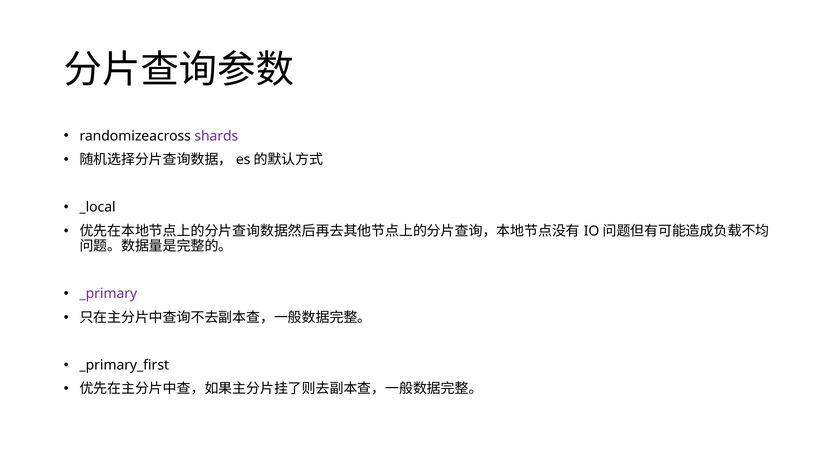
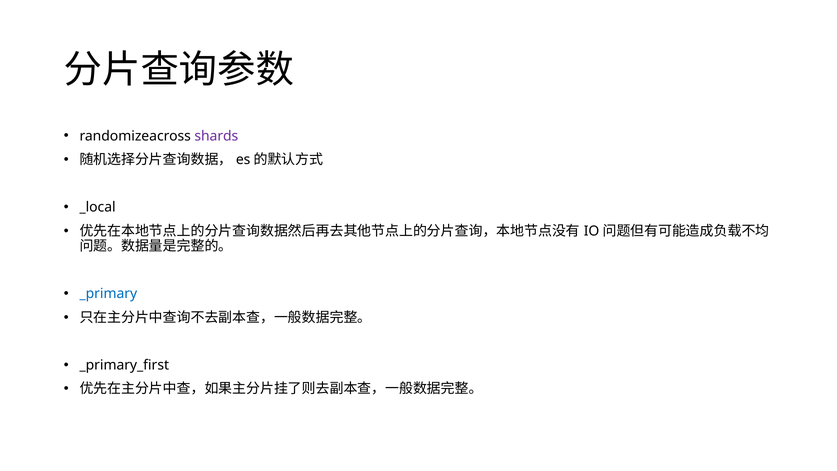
_primary colour: purple -> blue (108, 294)
